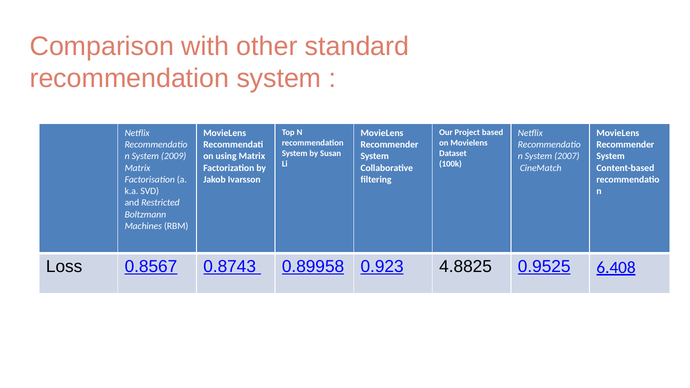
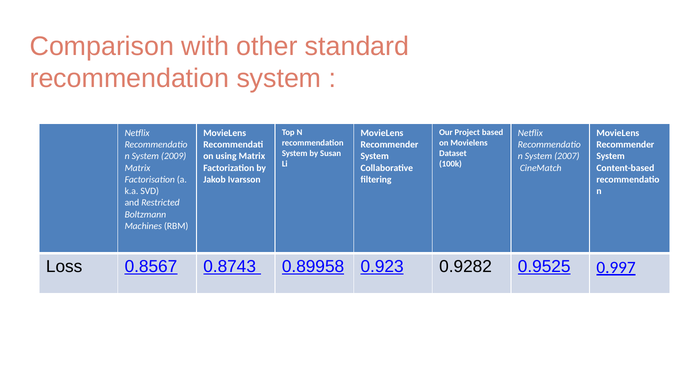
4.8825: 4.8825 -> 0.9282 (466, 267)
6.408: 6.408 -> 0.997 (616, 267)
